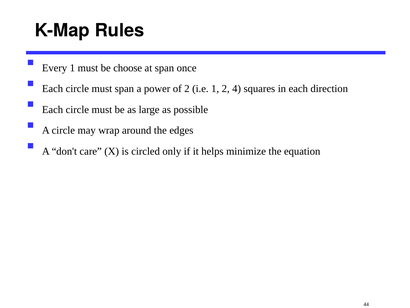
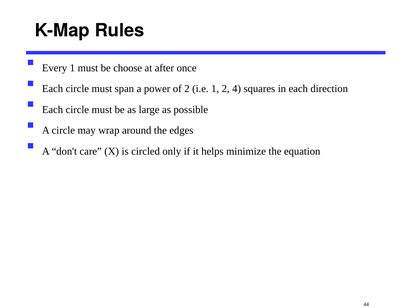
at span: span -> after (164, 68)
